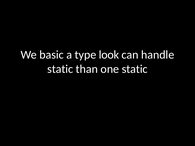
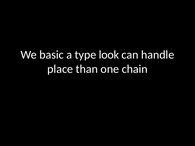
static: static -> place (60, 69)
one static: static -> chain (135, 69)
